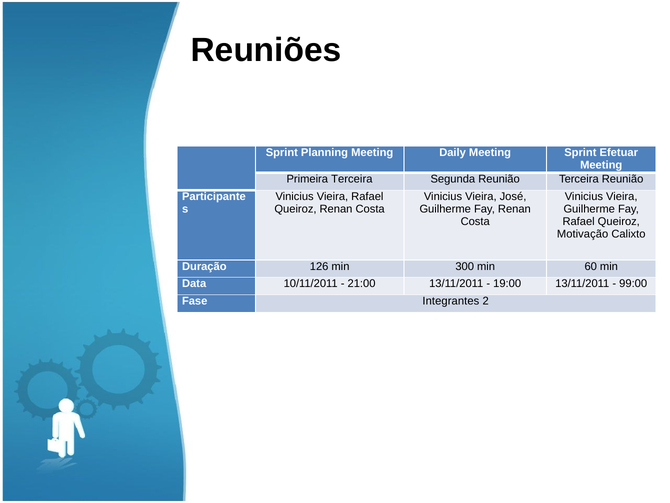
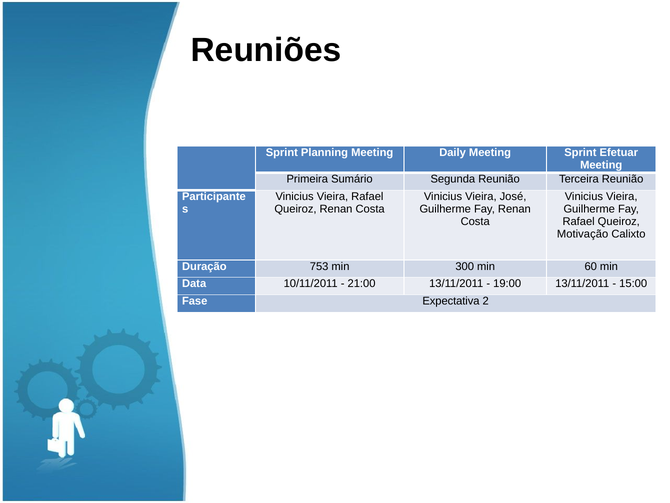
Primeira Terceira: Terceira -> Sumário (352, 179)
126: 126 -> 753 (319, 266)
99:00: 99:00 -> 15:00 (633, 283)
Integrantes: Integrantes -> Expectativa (451, 301)
